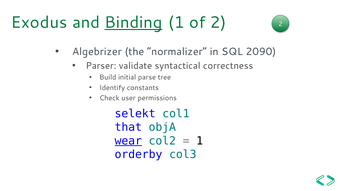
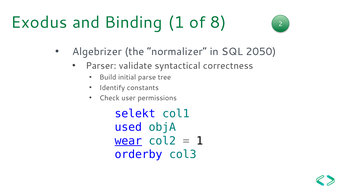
Binding underline: present -> none (133, 22)
of 2: 2 -> 8 (218, 22)
2090: 2090 -> 2050 (261, 52)
that: that -> used (128, 127)
